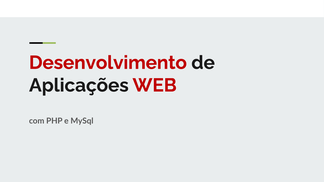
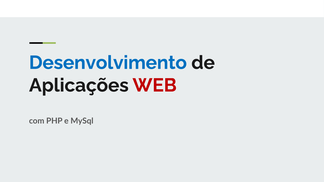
Desenvolvimento colour: red -> blue (108, 63)
